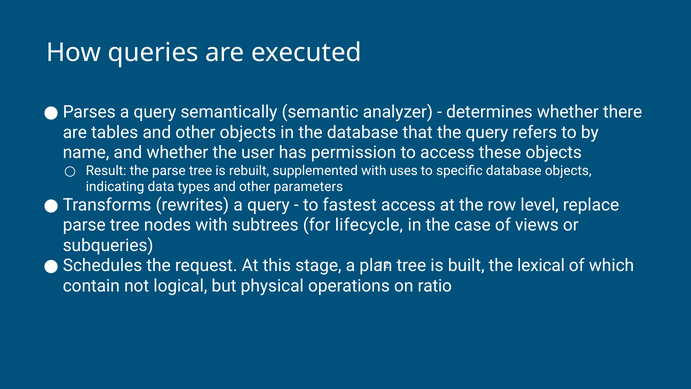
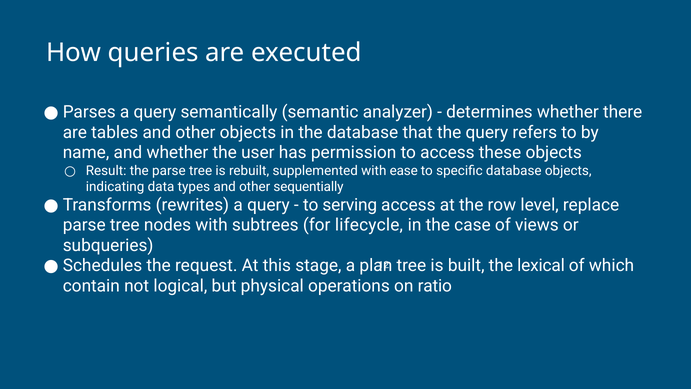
uses: uses -> ease (404, 171)
parameters: parameters -> sequentially (308, 187)
fastest: fastest -> serving (350, 205)
